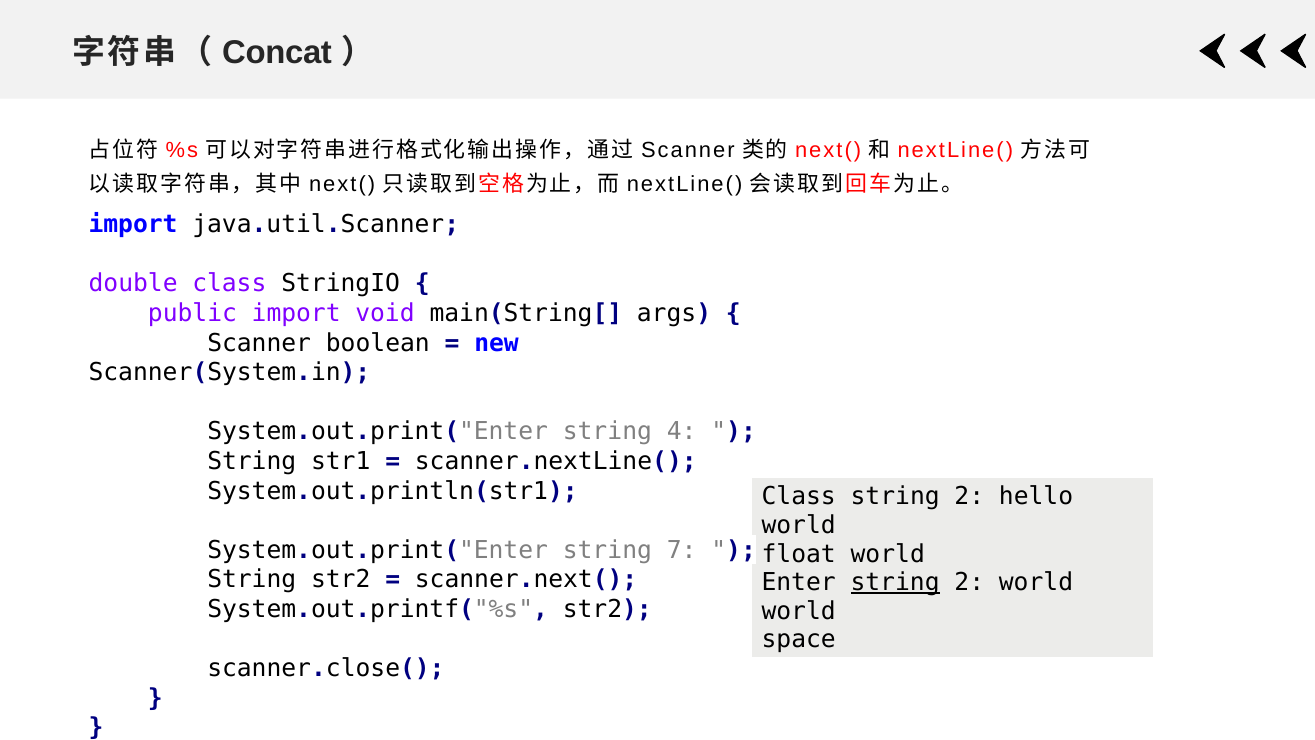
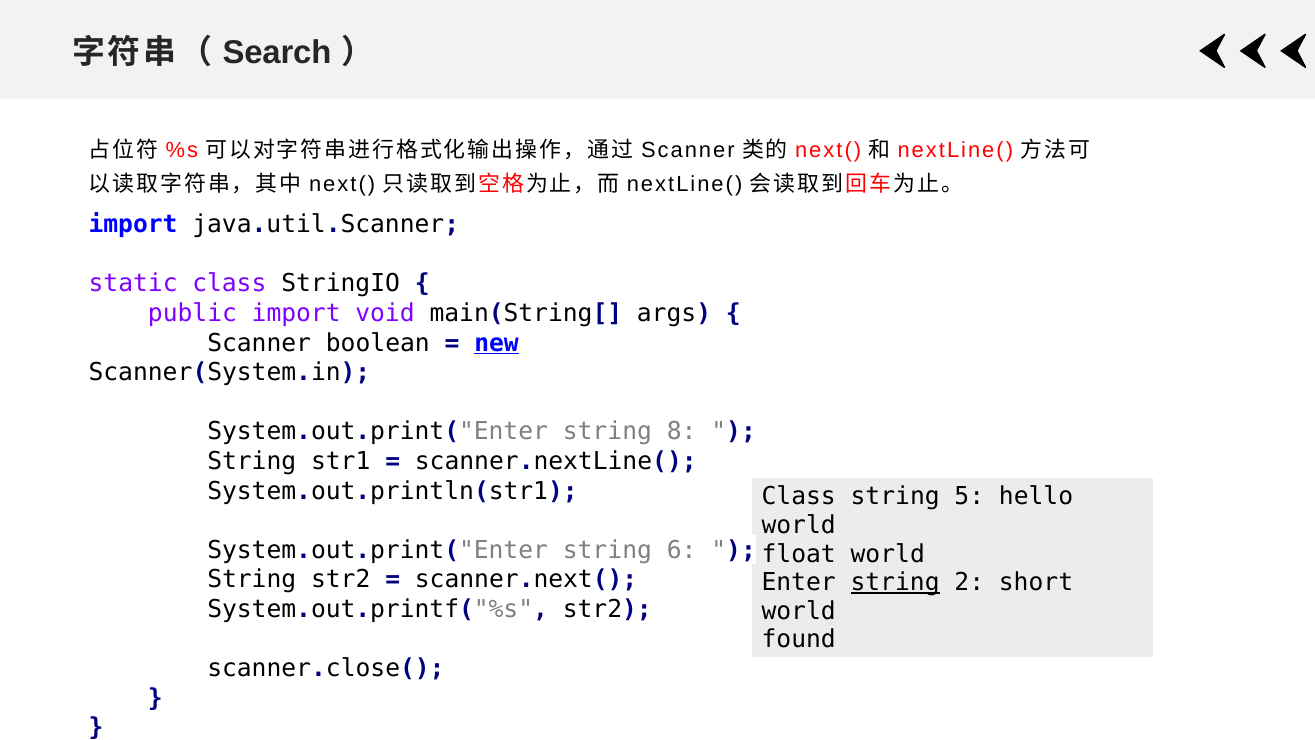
Concat: Concat -> Search (277, 53)
double: double -> static (133, 284)
new underline: none -> present (496, 343)
4: 4 -> 8 (682, 432)
2: 2 -> 5 (969, 496)
7: 7 -> 6 (682, 550)
2 world: world -> short (1036, 582)
space: space -> found (799, 640)
